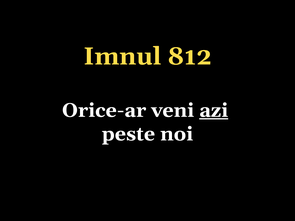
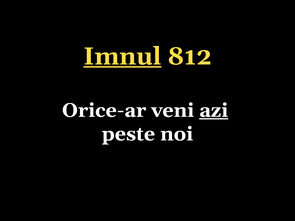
Imnul underline: none -> present (122, 56)
